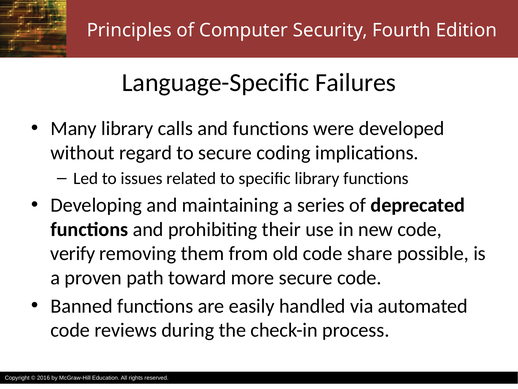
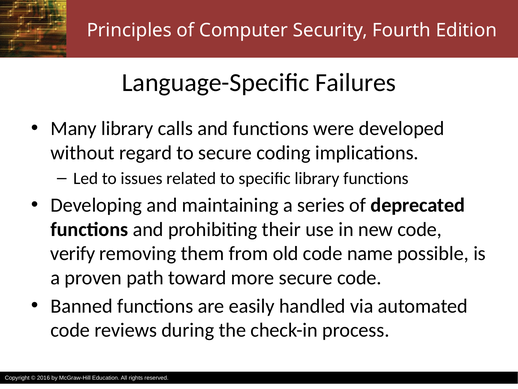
share: share -> name (370, 253)
